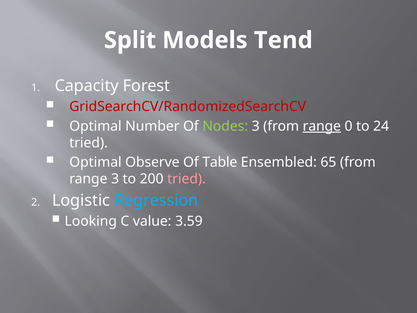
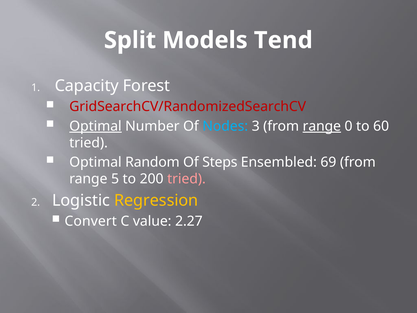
Optimal underline: none -> present (95, 126)
Nodes colour: light green -> light blue (225, 126)
24: 24 -> 60 (381, 126)
Observe: Observe -> Random (152, 162)
Table: Table -> Steps (220, 162)
65: 65 -> 69 (328, 162)
range 3: 3 -> 5 (115, 179)
Regression colour: light blue -> yellow (156, 200)
Looking: Looking -> Convert (91, 221)
3.59: 3.59 -> 2.27 (189, 221)
